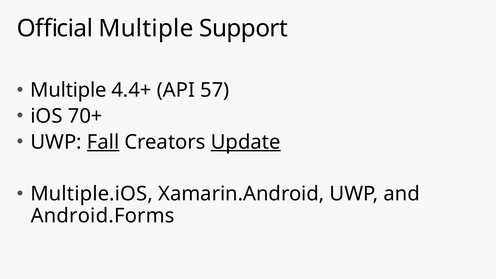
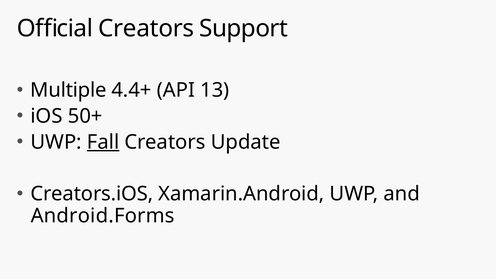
Official Multiple: Multiple -> Creators (146, 28)
57: 57 -> 13 (215, 90)
70+: 70+ -> 50+ (85, 116)
Update underline: present -> none (246, 142)
Multiple.iOS: Multiple.iOS -> Creators.iOS (92, 194)
